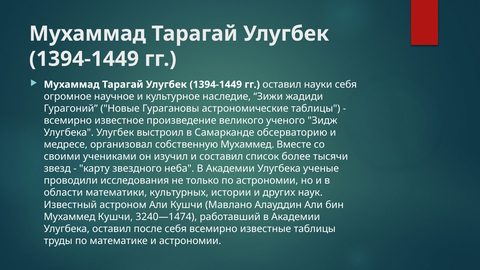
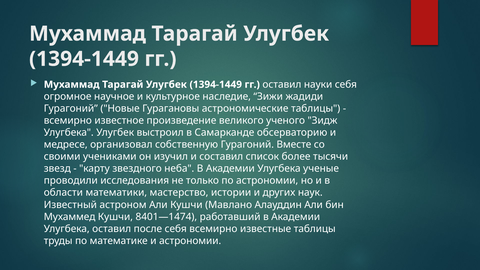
собственную Мухаммед: Мухаммед -> Гурагоний (247, 145)
культурных: культурных -> мастерство (179, 193)
3240—1474: 3240—1474 -> 8401—1474 (166, 217)
